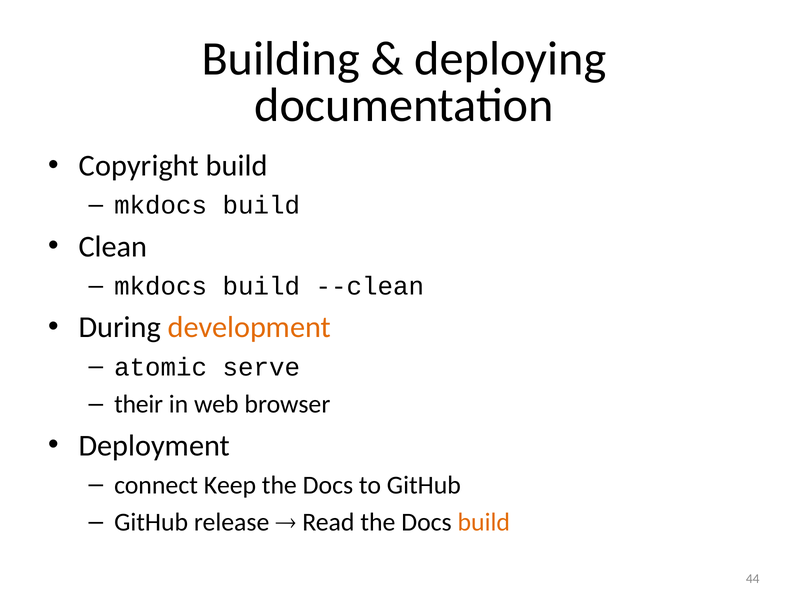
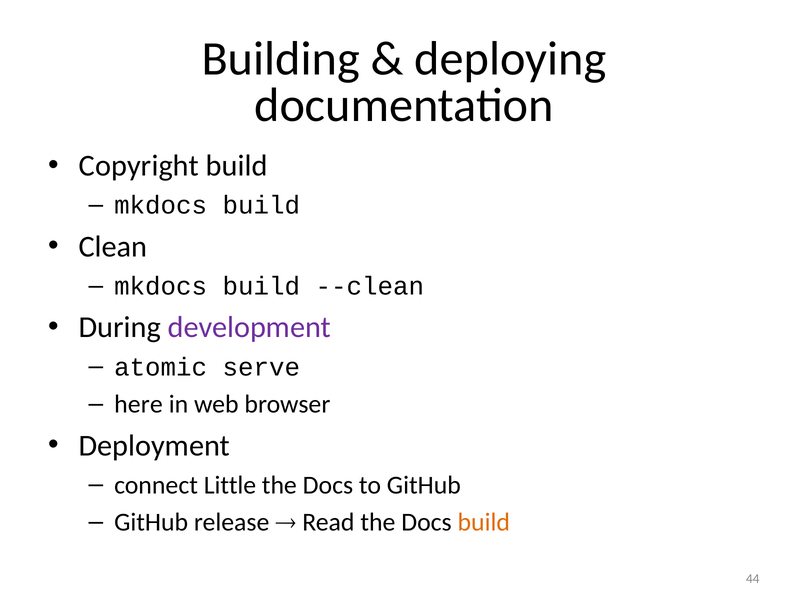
development colour: orange -> purple (249, 327)
their: their -> here (138, 404)
Keep: Keep -> Little (230, 485)
